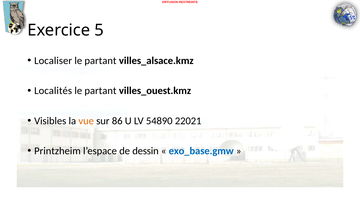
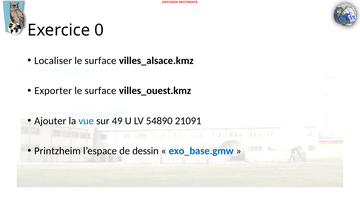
5: 5 -> 0 (99, 30)
partant: partant -> surface (100, 61)
Localités: Localités -> Exporter (53, 91)
partant: partant -> surface (100, 91)
Visibles: Visibles -> Ajouter (50, 121)
vue colour: orange -> blue (86, 121)
86: 86 -> 49 (117, 121)
22021: 22021 -> 21091 (188, 121)
